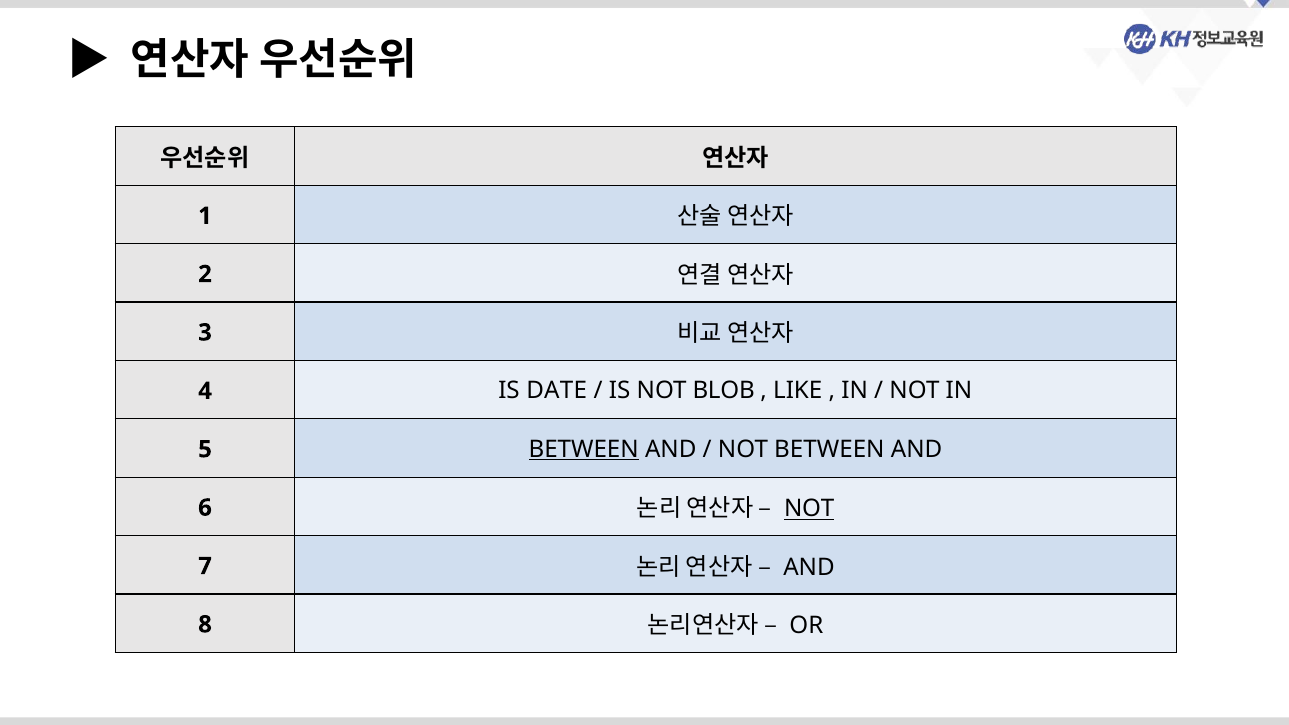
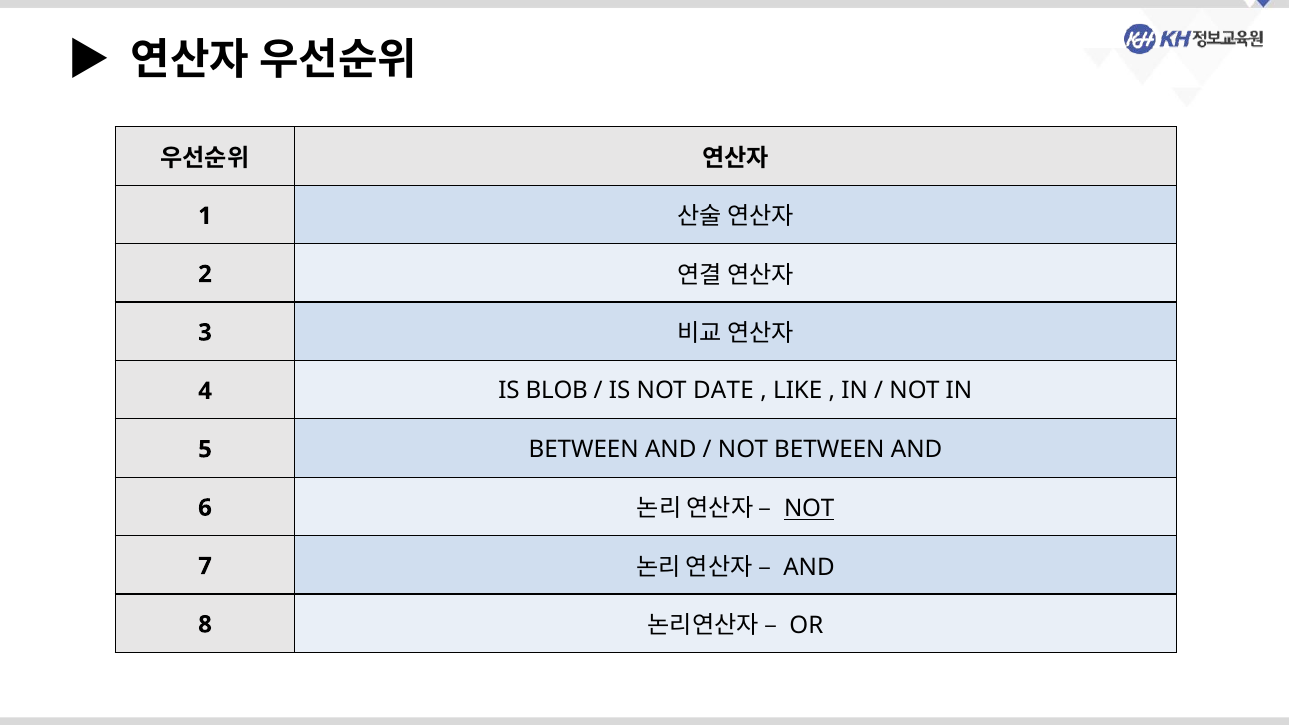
DATE: DATE -> BLOB (557, 391)
BLOB: BLOB -> DATE (723, 391)
BETWEEN underline: present -> none (584, 449)
